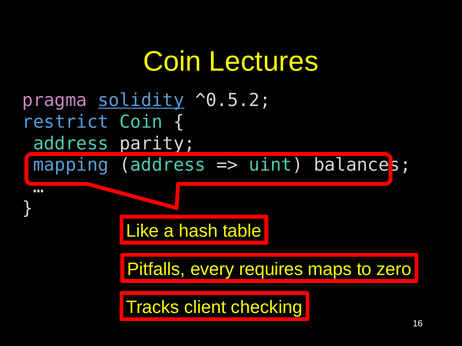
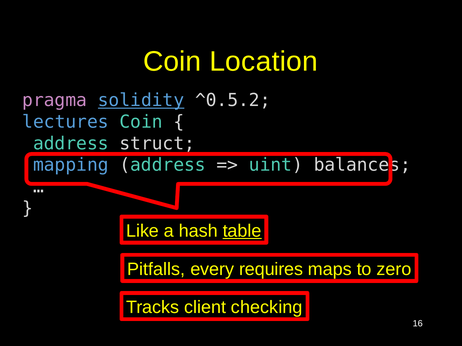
Lectures: Lectures -> Location (264, 62)
restrict: restrict -> lectures (65, 122)
parity: parity -> struct (157, 144)
table underline: none -> present (242, 231)
